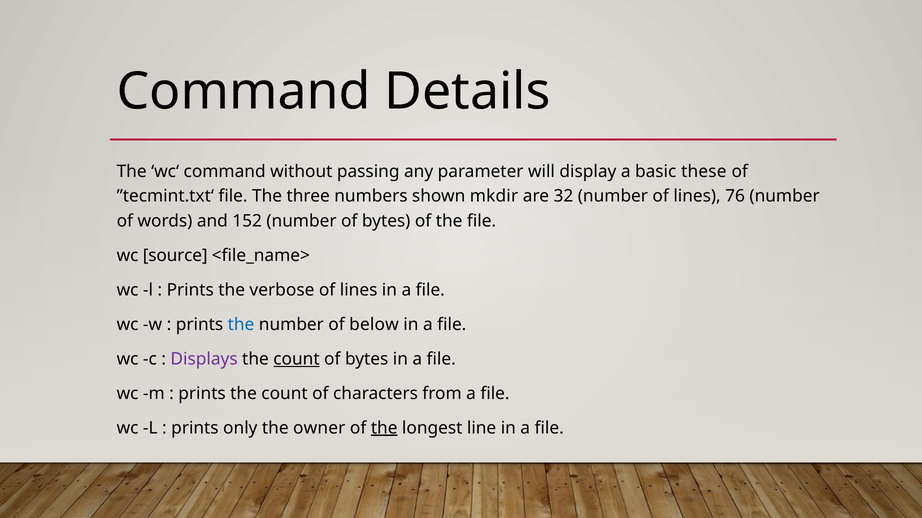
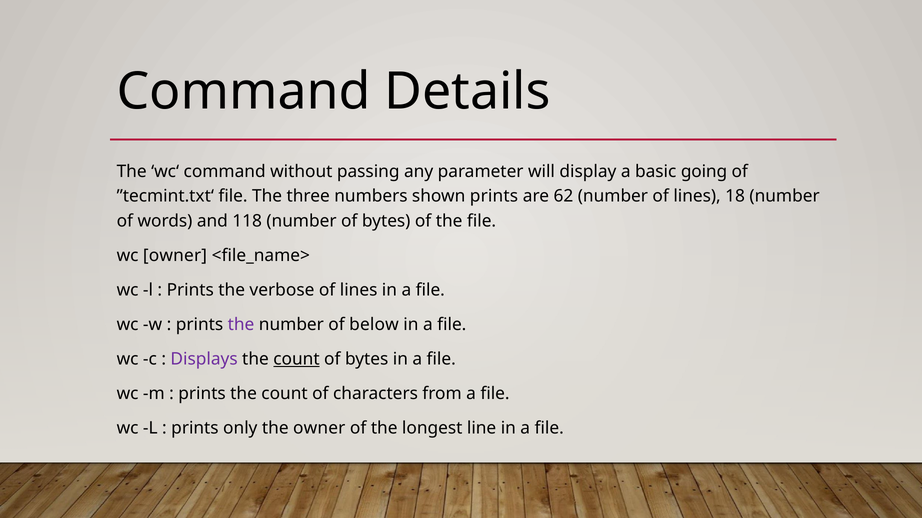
these: these -> going (704, 172)
shown mkdir: mkdir -> prints (494, 196)
32: 32 -> 62 (563, 196)
76: 76 -> 18 (735, 196)
152: 152 -> 118 (247, 221)
wc source: source -> owner (175, 256)
the colour: blue -> purple (241, 325)
the underline: present -> none (384, 428)
